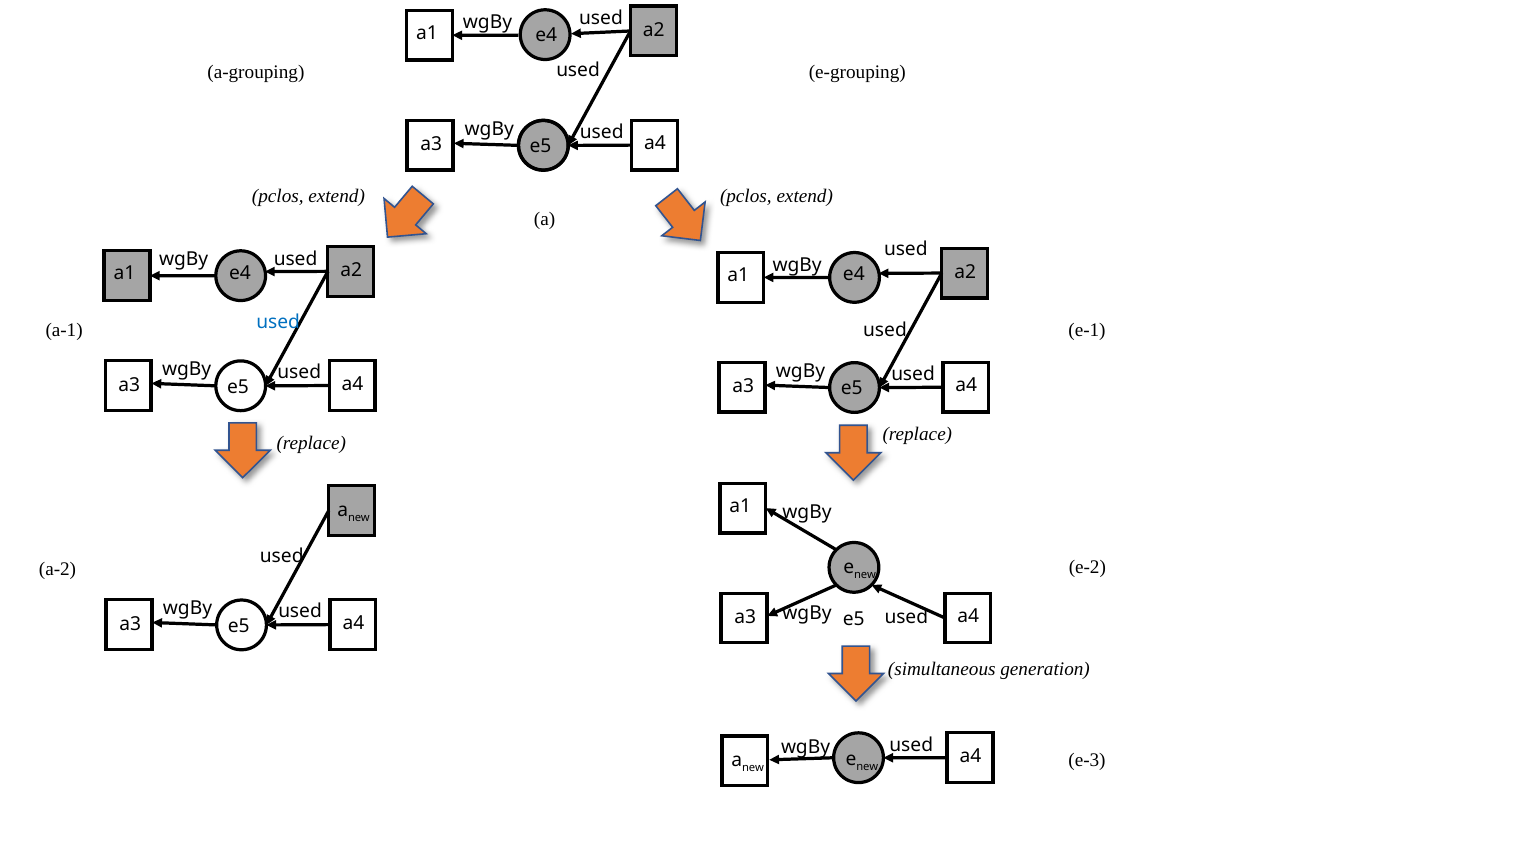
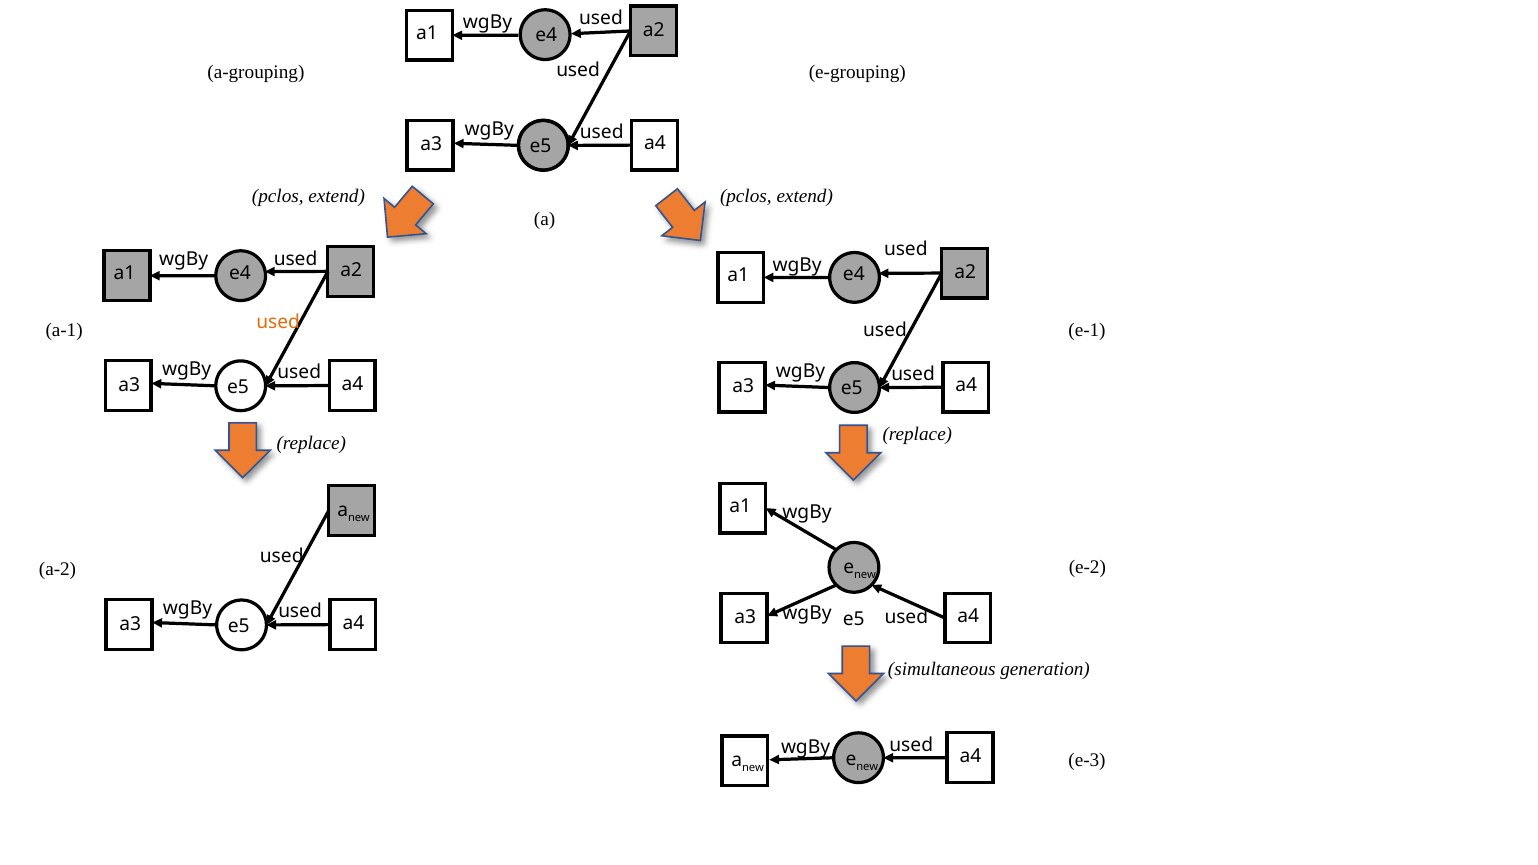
used colour: blue -> orange (278, 322)
